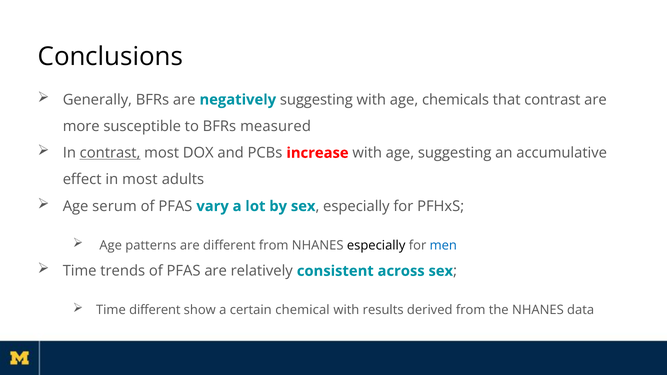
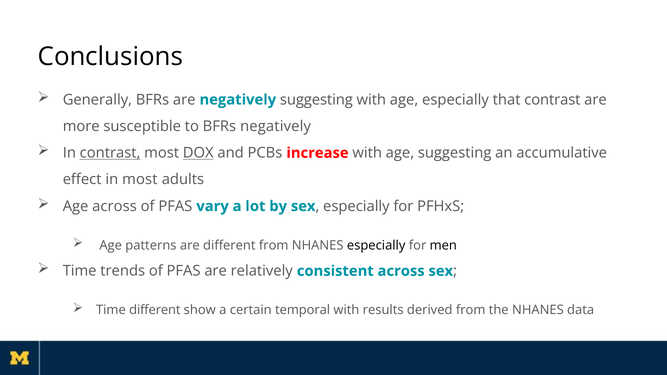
age chemicals: chemicals -> especially (455, 100)
BFRs measured: measured -> negatively (276, 126)
DOX underline: none -> present (198, 153)
Age serum: serum -> across (115, 206)
men colour: blue -> black (443, 245)
chemical: chemical -> temporal (303, 310)
